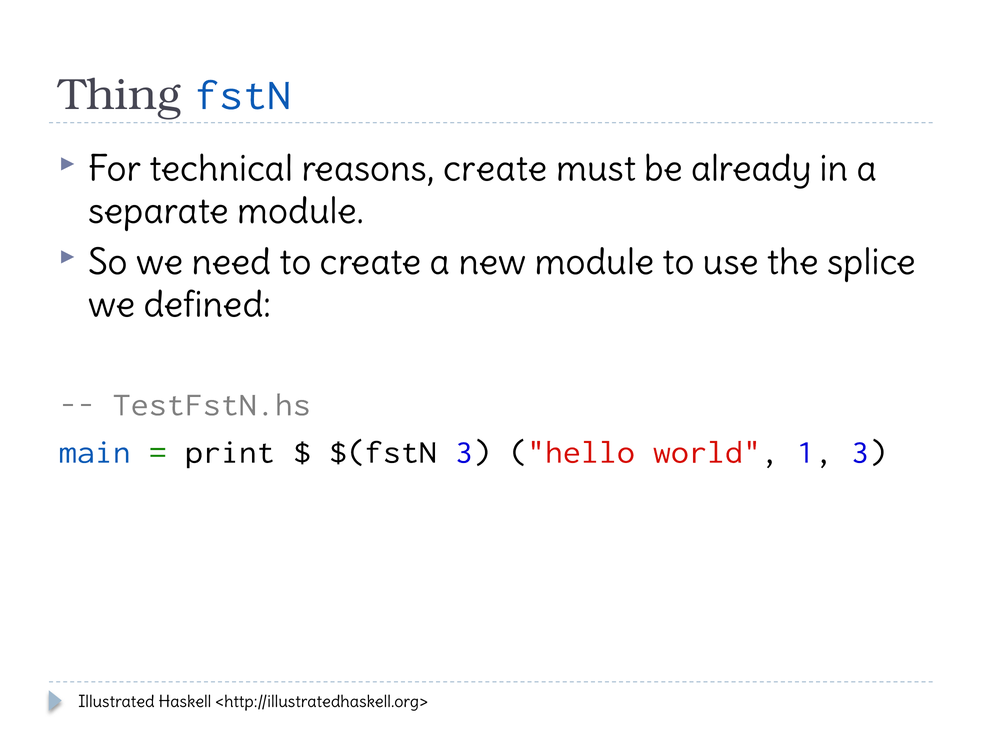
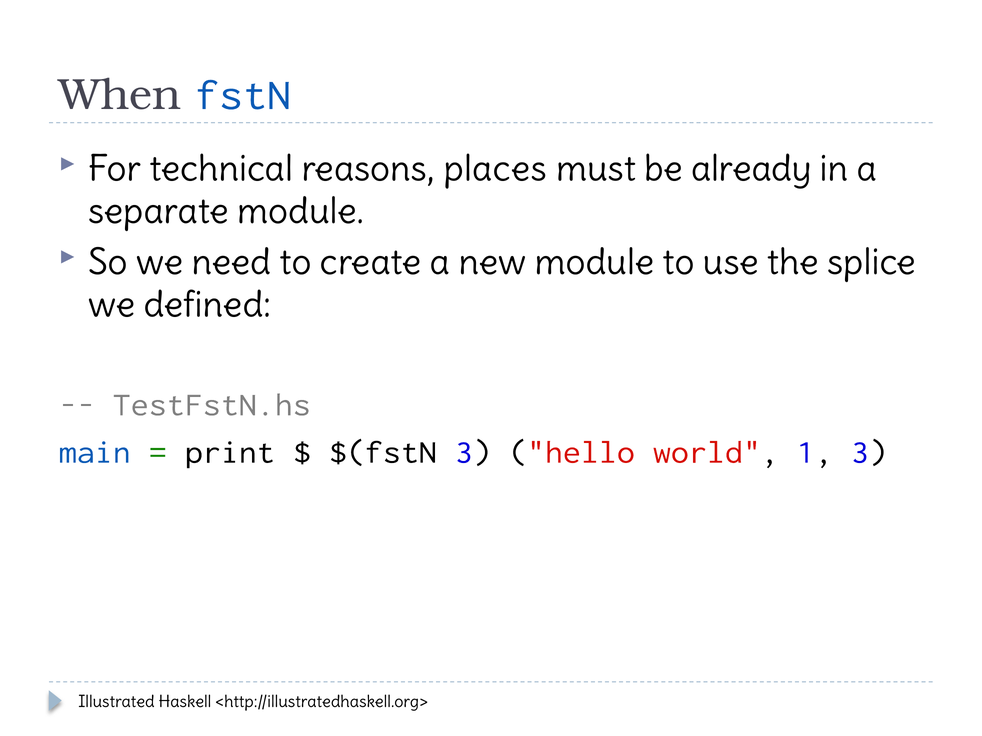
Thing: Thing -> When (120, 95)
reasons create: create -> places (495, 169)
